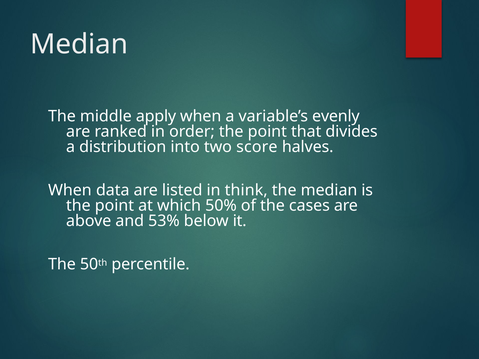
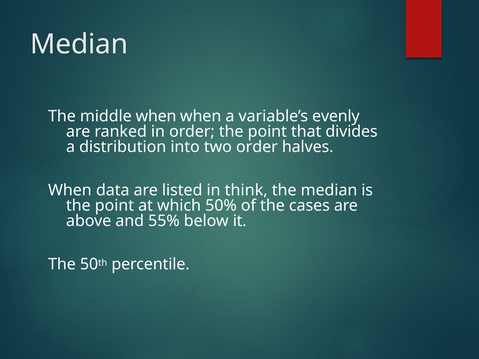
middle apply: apply -> when (156, 116)
two score: score -> order (257, 147)
53%: 53% -> 55% (164, 221)
